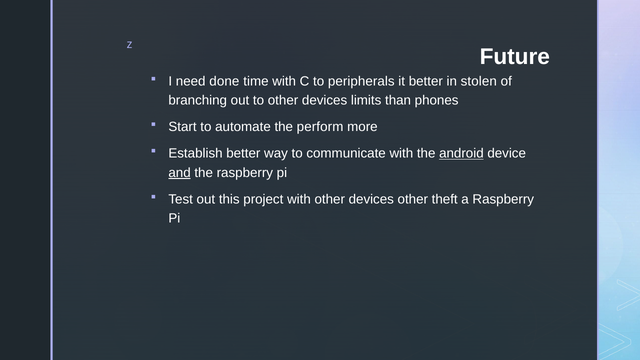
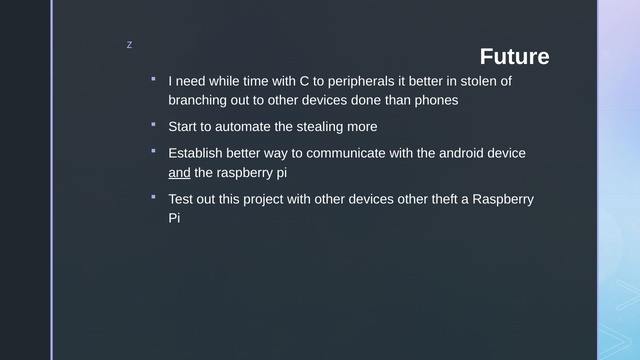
done: done -> while (224, 81)
limits: limits -> done (366, 100)
perform: perform -> stealing (320, 127)
android underline: present -> none (461, 154)
